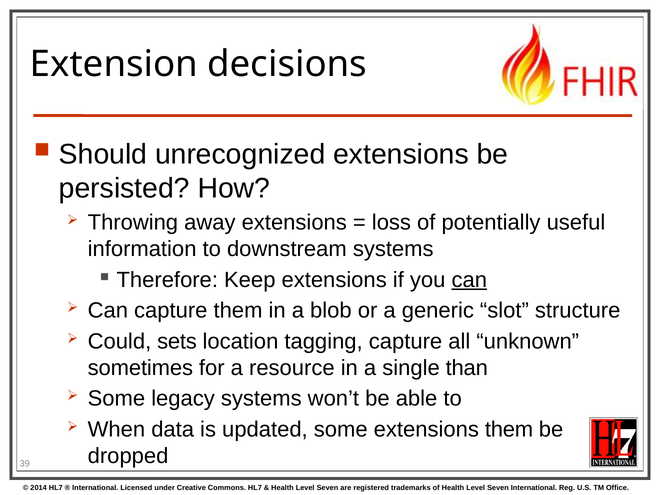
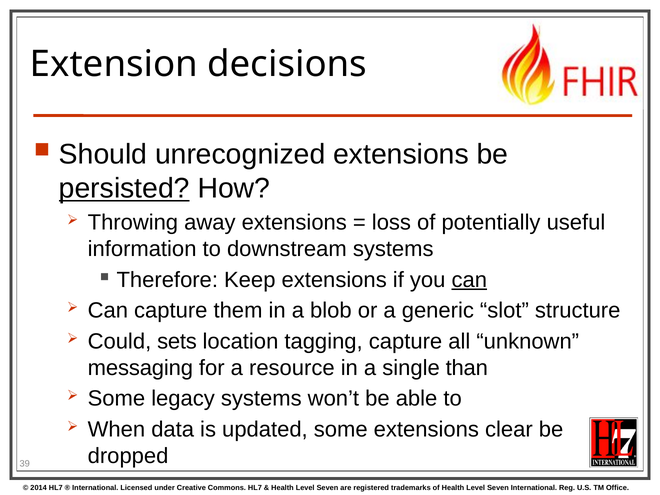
persisted underline: none -> present (124, 188)
sometimes: sometimes -> messaging (140, 368)
extensions them: them -> clear (509, 429)
